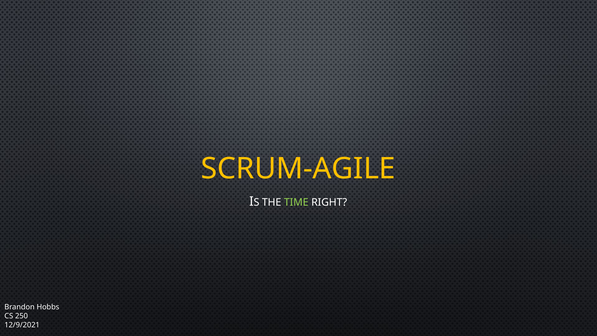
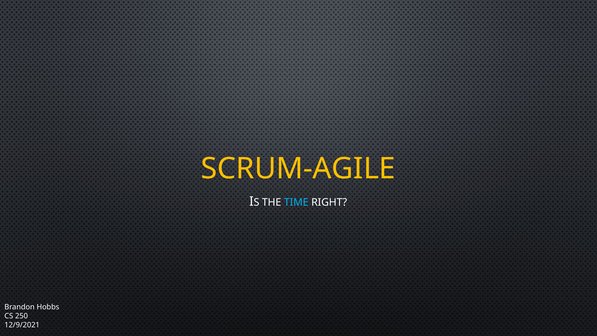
TIME colour: light green -> light blue (296, 202)
